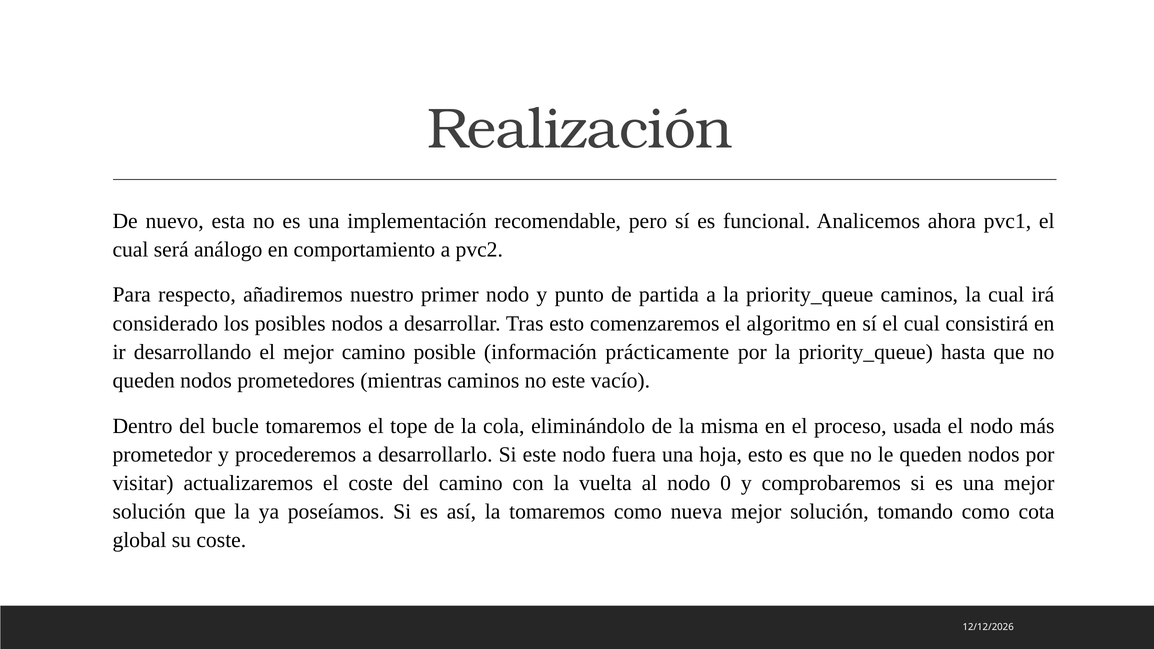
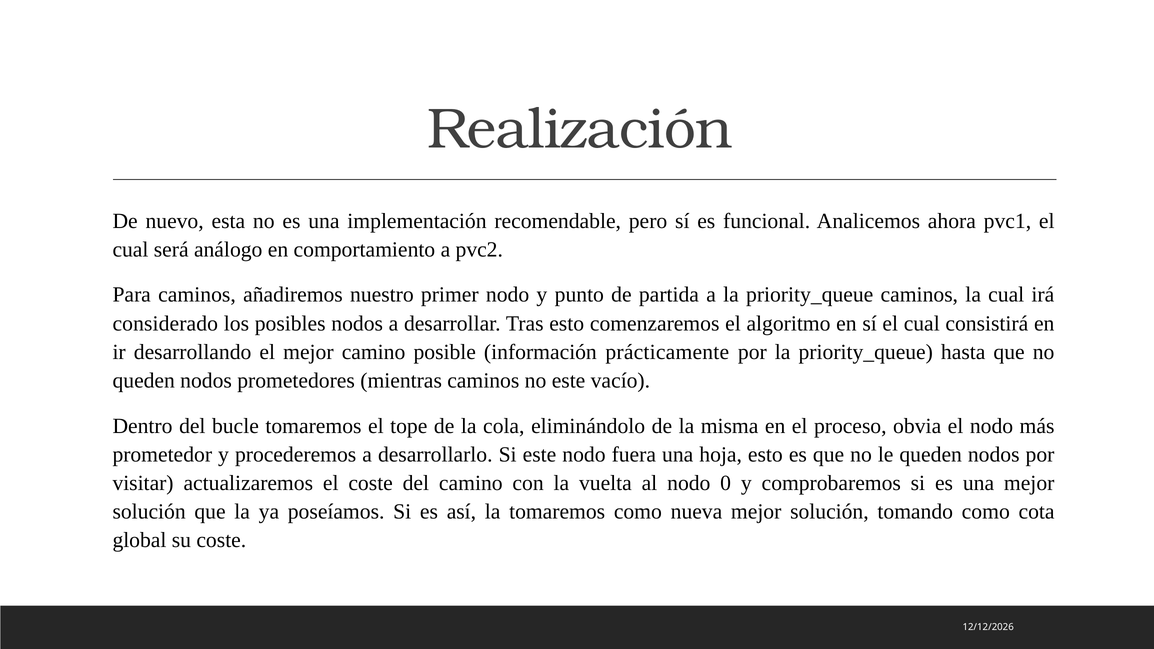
Para respecto: respecto -> caminos (197, 295)
usada: usada -> obvia (917, 426)
